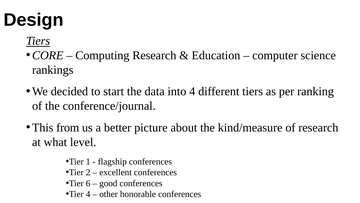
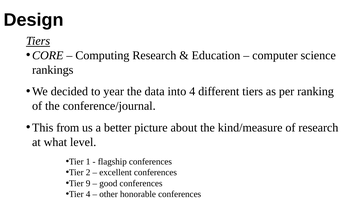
start: start -> year (114, 91)
6: 6 -> 9 (88, 183)
